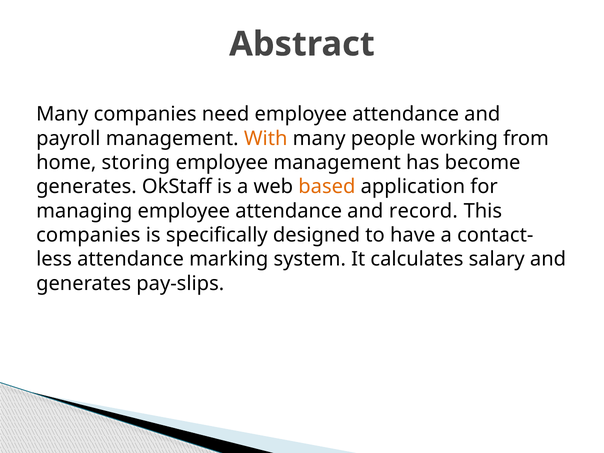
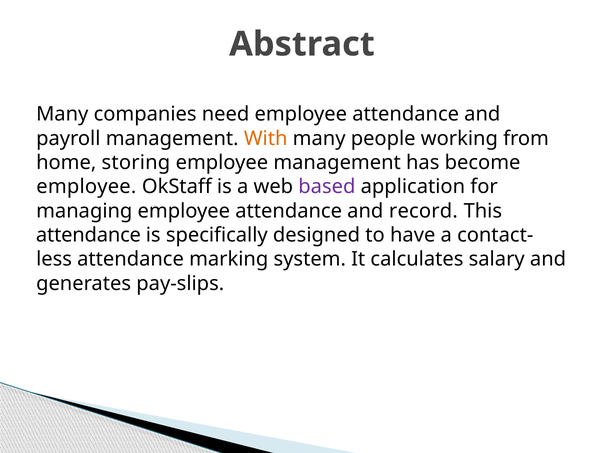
generates: generates -> employee (86, 187)
based colour: orange -> purple (327, 187)
companies: companies -> attendance (88, 235)
